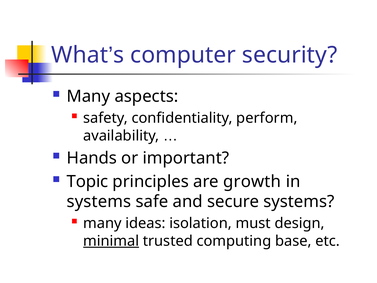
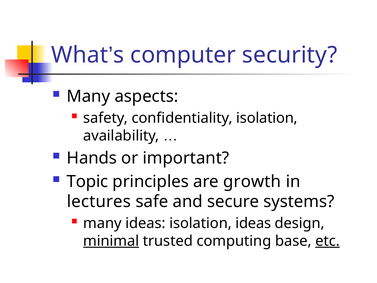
confidentiality perform: perform -> isolation (267, 118)
systems: systems -> lectures (99, 201)
isolation must: must -> ideas (253, 223)
etc underline: none -> present (328, 241)
